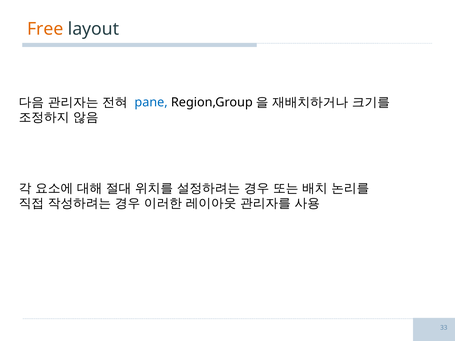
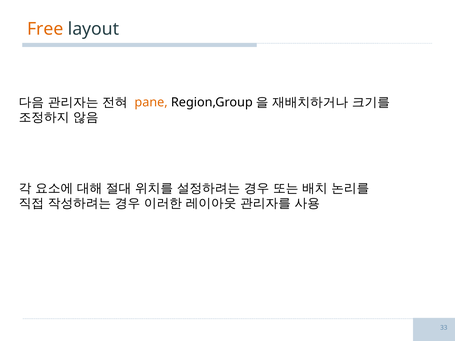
pane colour: blue -> orange (151, 102)
